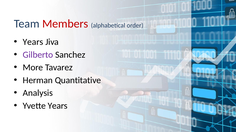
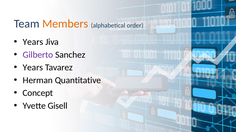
Members colour: red -> orange (65, 24)
More: More -> Years (33, 68)
Analysis: Analysis -> Concept (38, 93)
Yvette Years: Years -> Gisell (58, 106)
